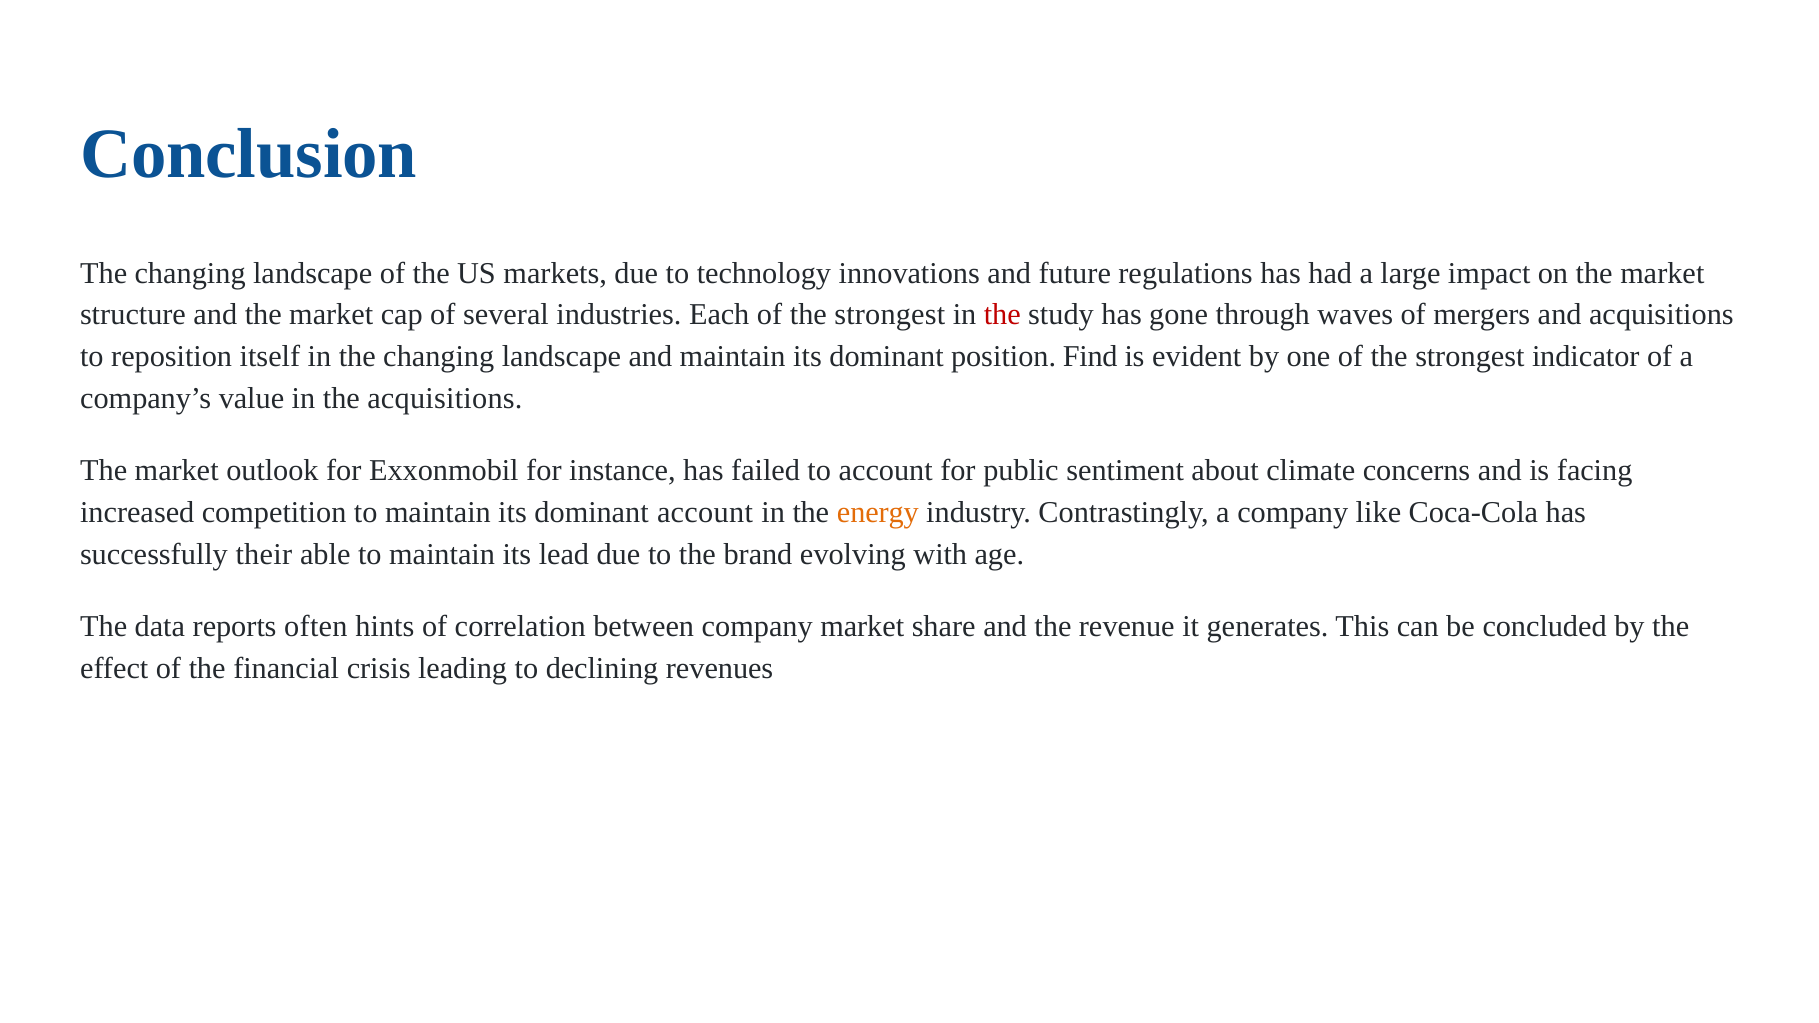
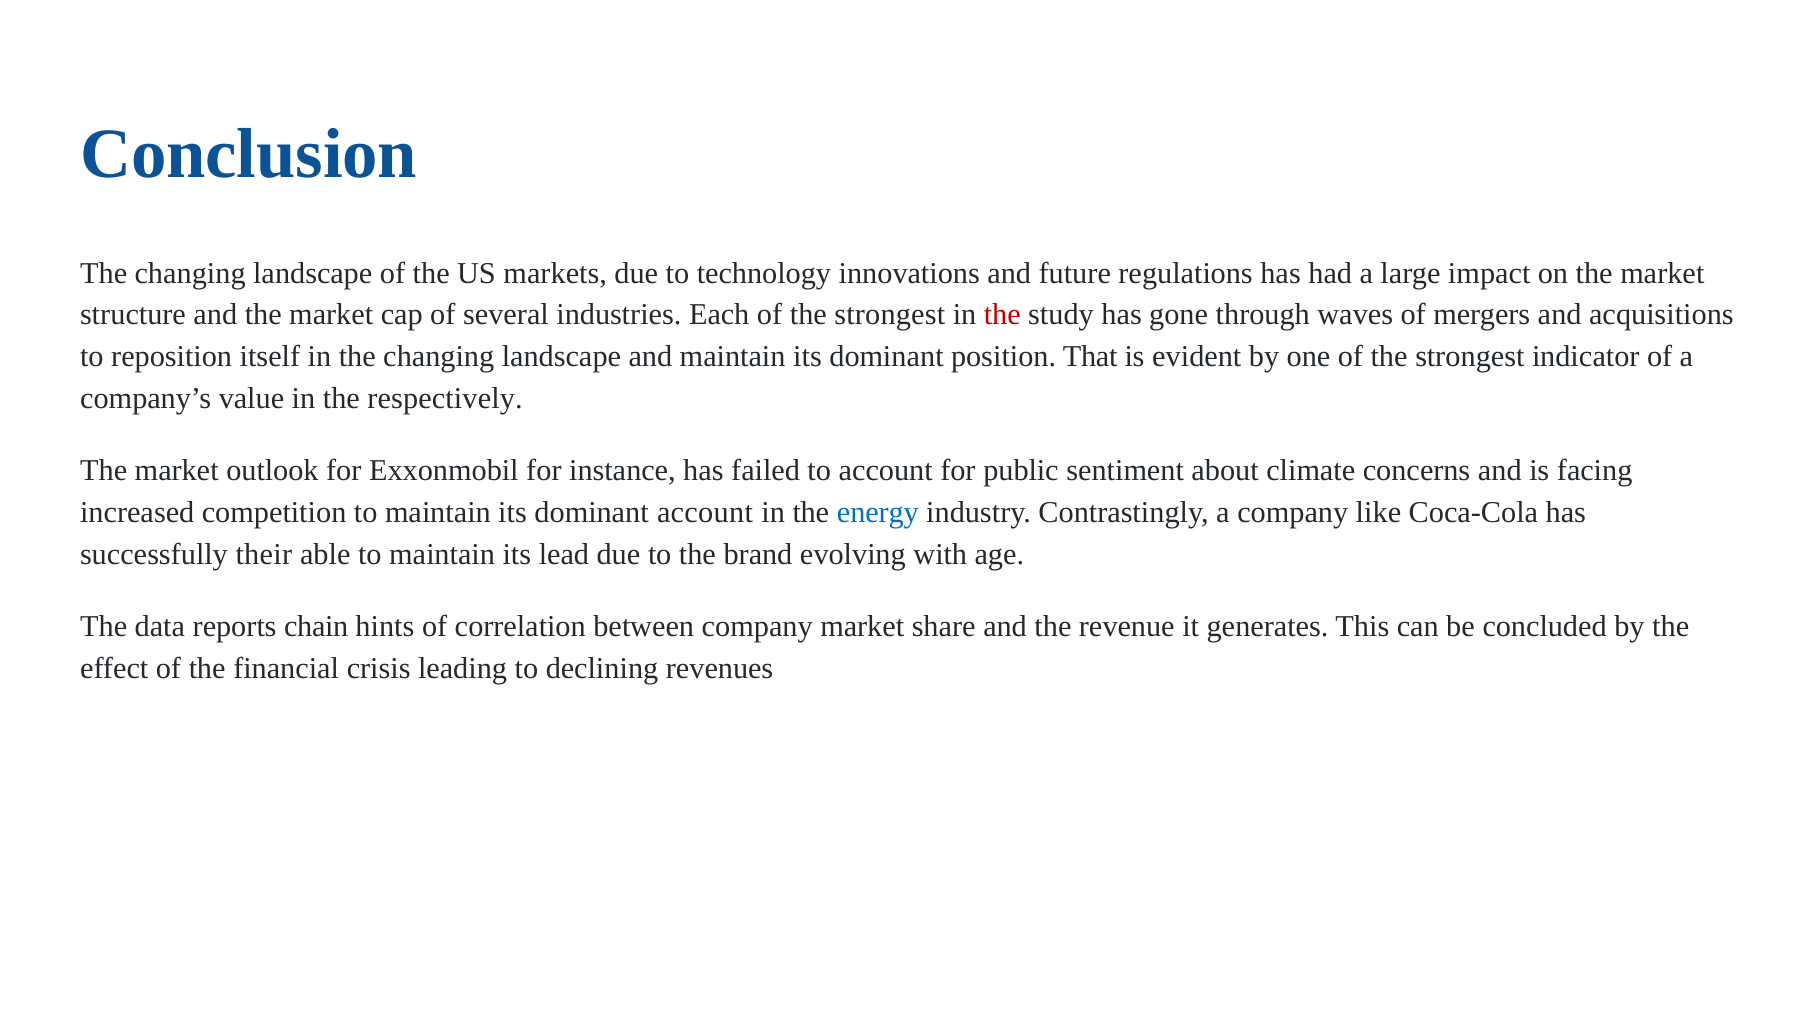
Find: Find -> That (1090, 357)
the acquisitions: acquisitions -> respectively (445, 399)
energy colour: orange -> blue (878, 513)
often: often -> chain (316, 627)
